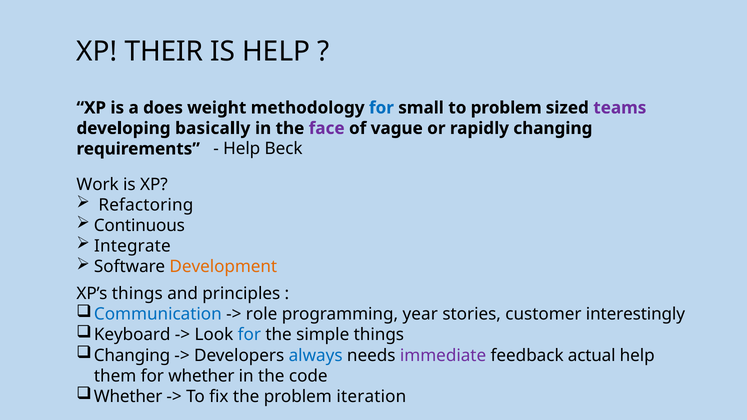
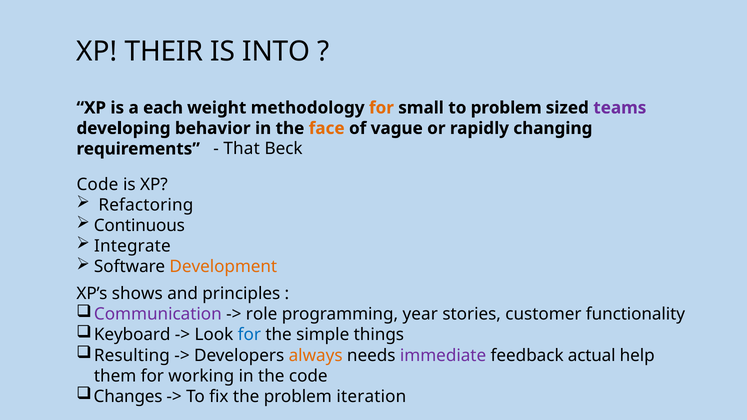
IS HELP: HELP -> INTO (276, 51)
does: does -> each (163, 108)
for colour: blue -> orange (381, 108)
basically: basically -> behavior (213, 128)
face colour: purple -> orange (327, 128)
Help: Help -> That (242, 149)
Work: Work -> Code (97, 185)
XP’s things: things -> shows (137, 294)
Communication colour: blue -> purple (158, 314)
interestingly: interestingly -> functionality (635, 314)
Changing: Changing -> Resulting (132, 356)
always colour: blue -> orange (316, 356)
for whether: whether -> working (201, 376)
Whether: Whether -> Changes (128, 397)
